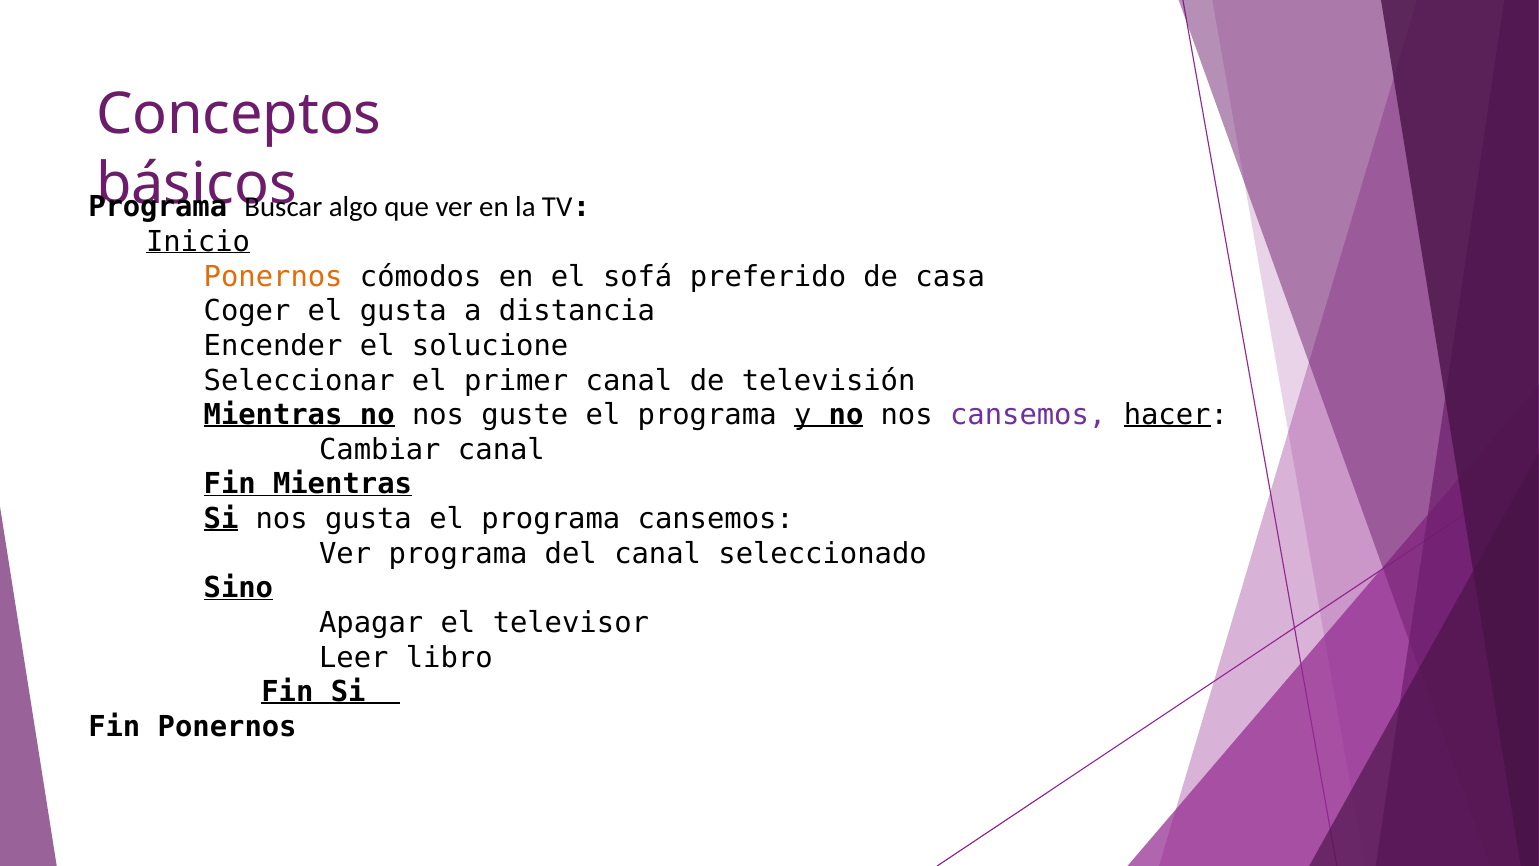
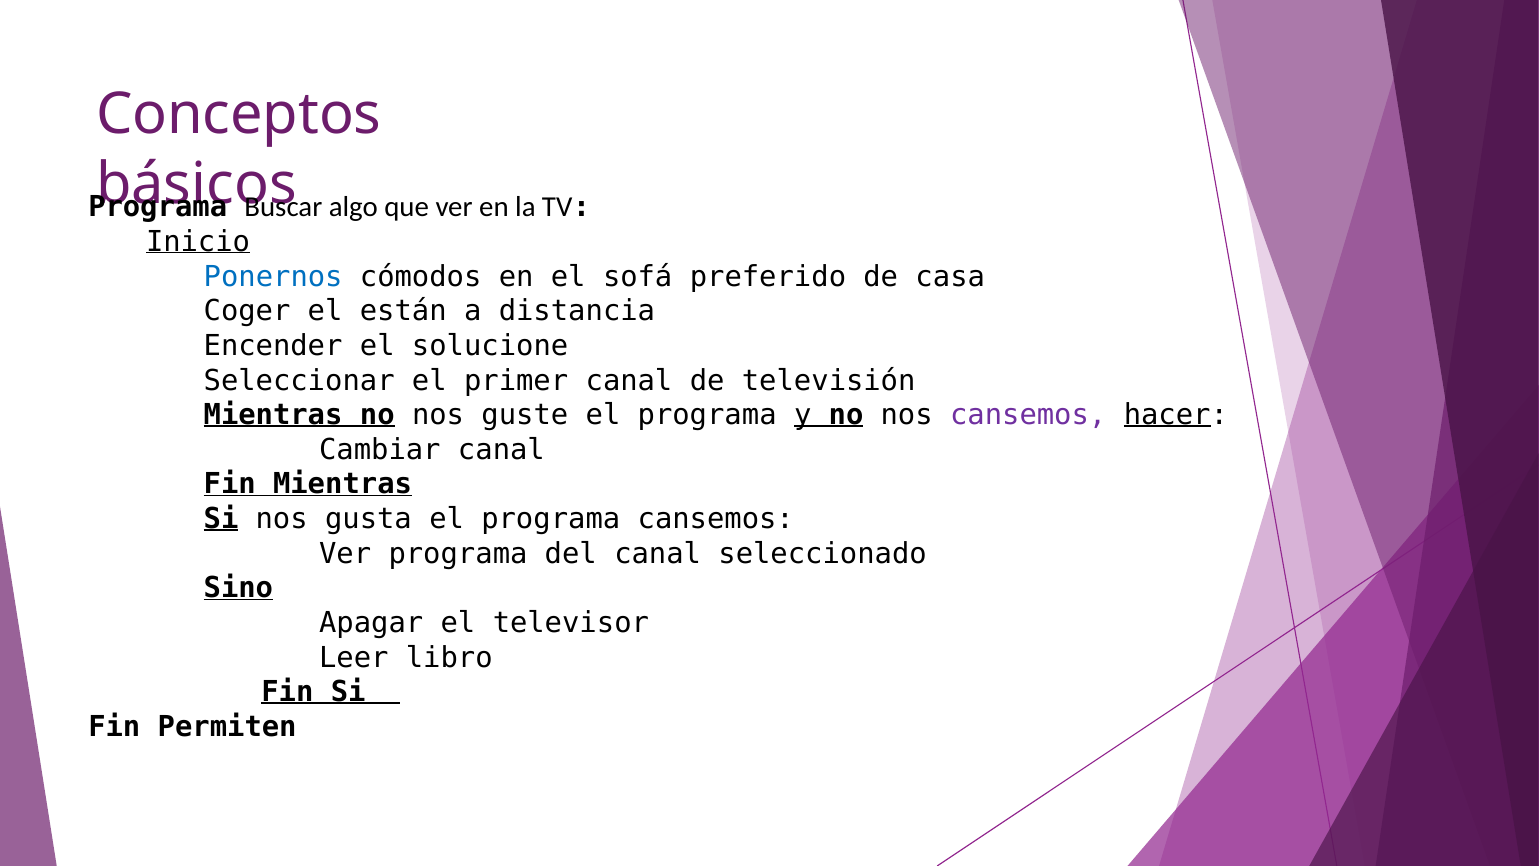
Ponernos colour: orange -> blue (273, 276)
el gusta: gusta -> están (403, 311)
Fin Ponernos: Ponernos -> Permiten (227, 727)
